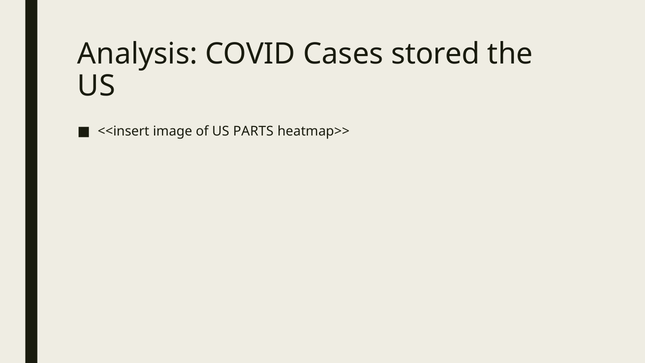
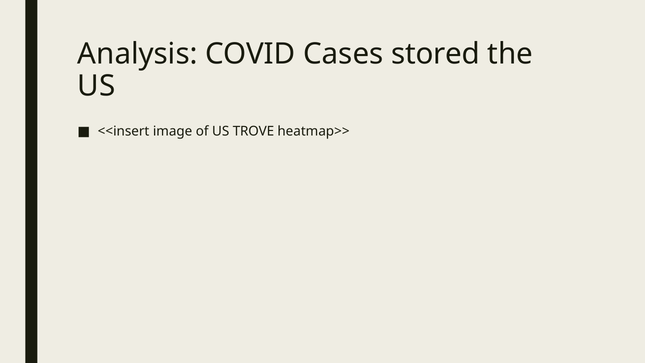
PARTS: PARTS -> TROVE (253, 131)
